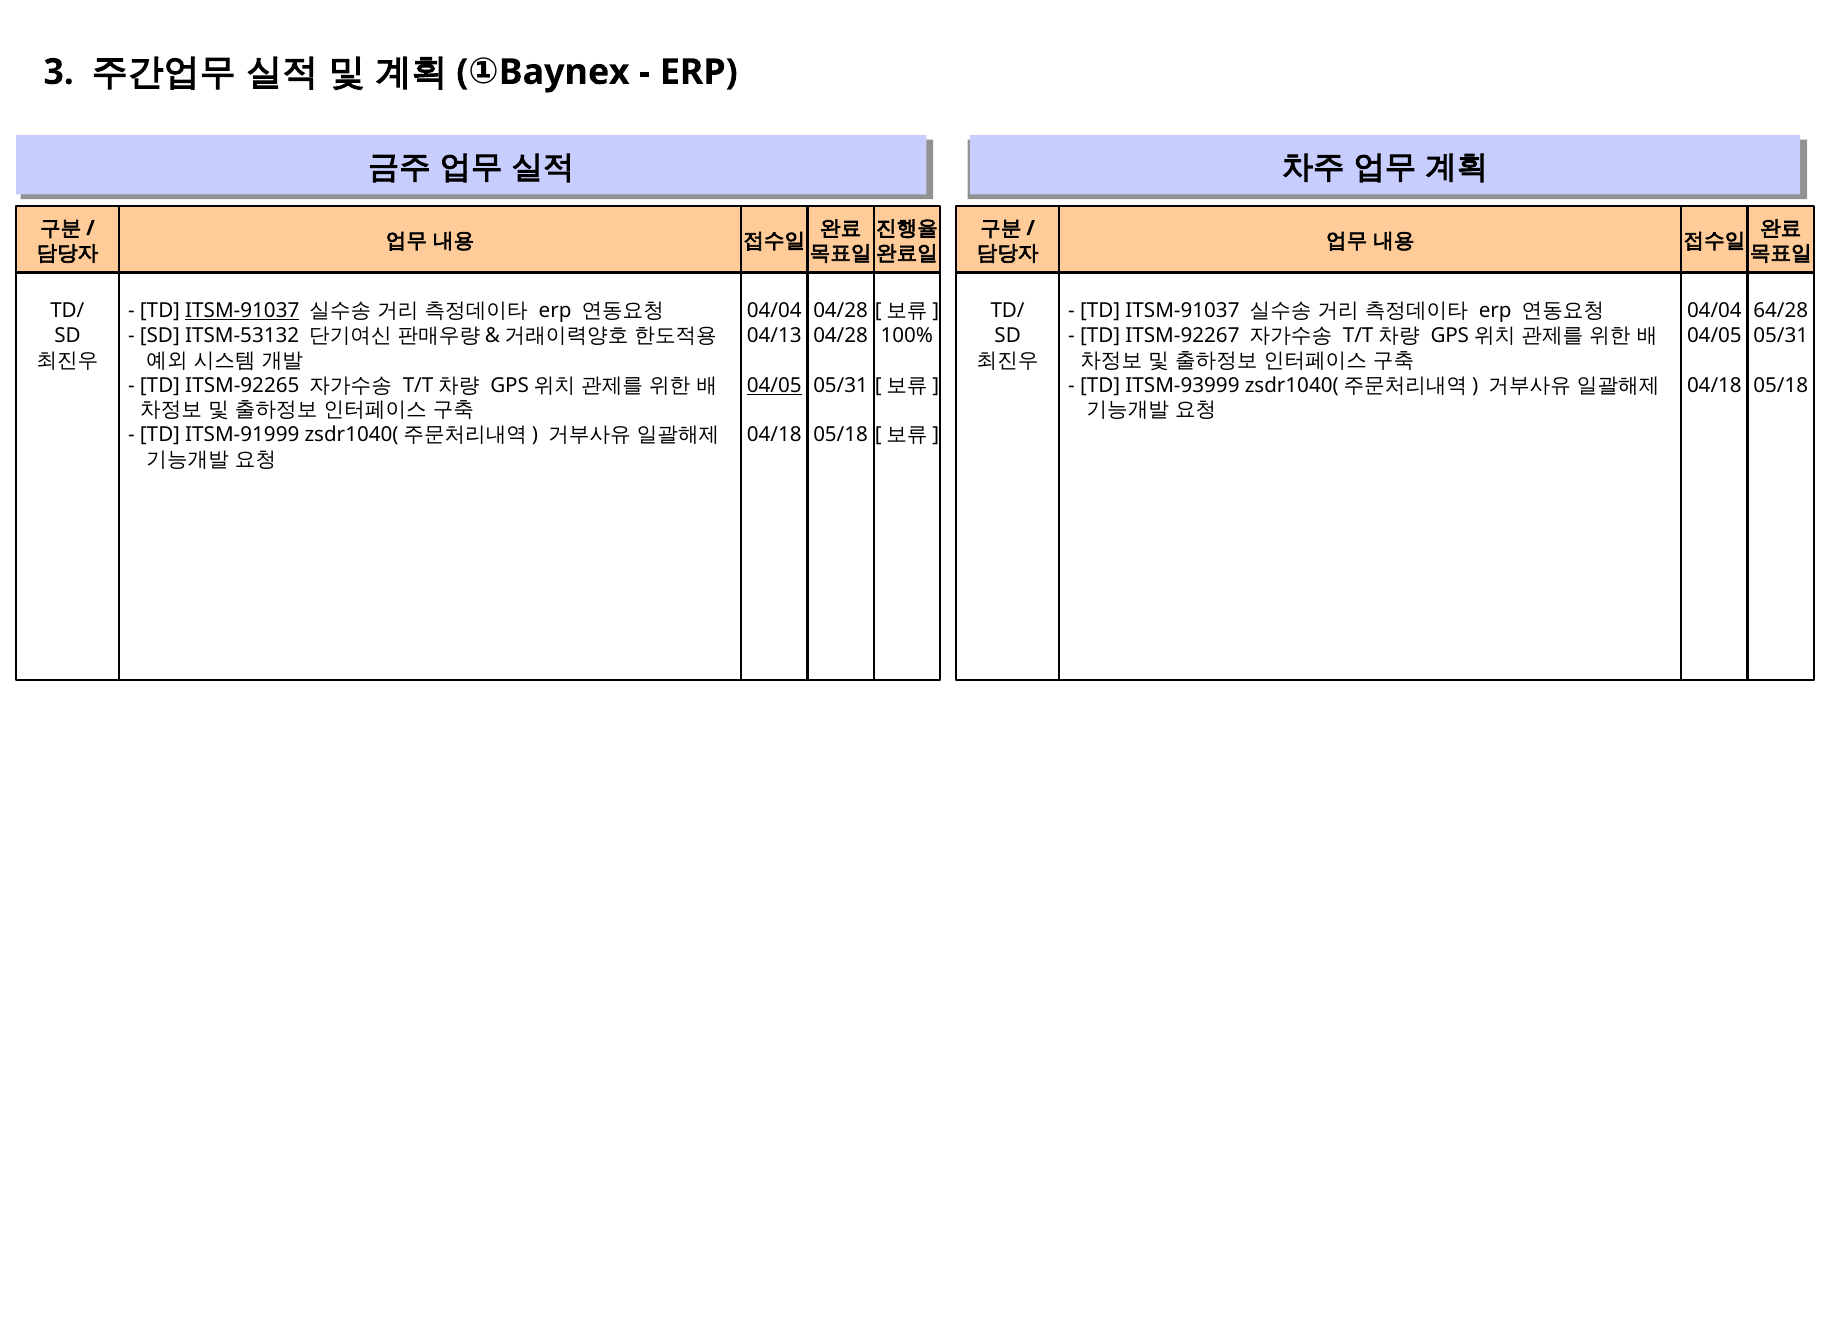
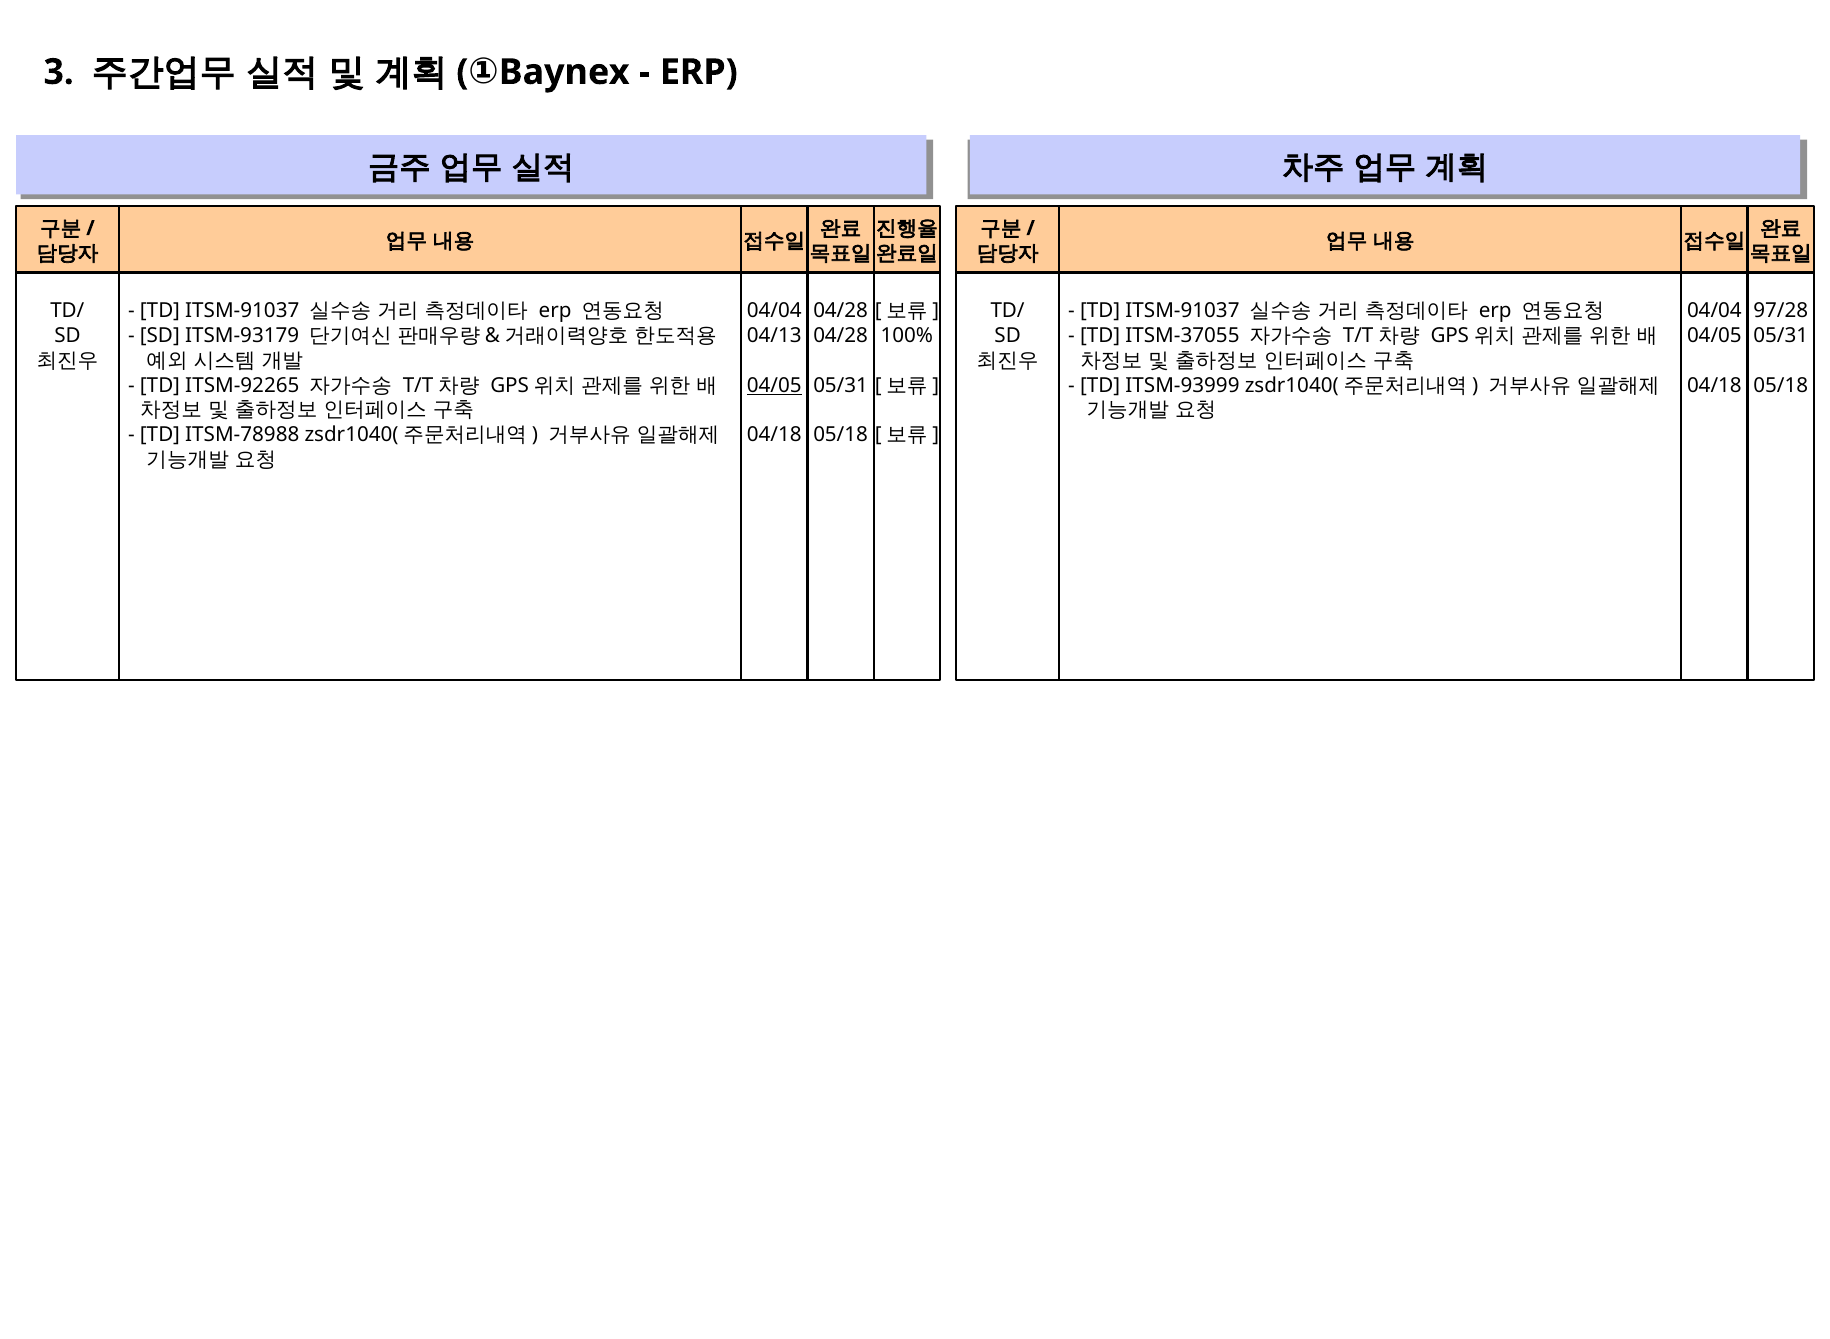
ITSM-91037 underline: present -> none (242, 311)
64/28: 64/28 -> 97/28 (1781, 311)
ITSM-53132: ITSM-53132 -> ITSM-93179 (242, 336)
ITSM-92267: ITSM-92267 -> ITSM-37055 (1182, 336)
ITSM-91999: ITSM-91999 -> ITSM-78988 (242, 435)
